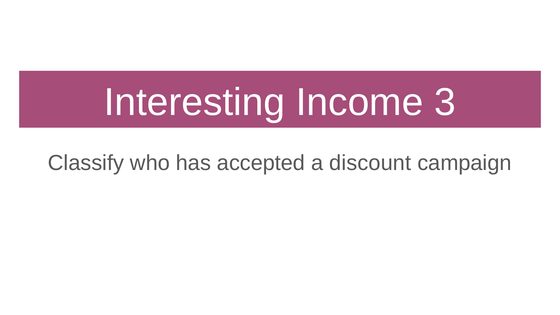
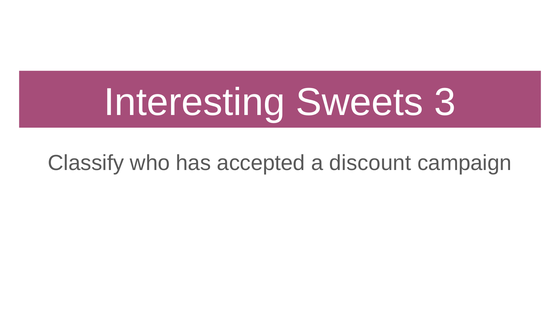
Income: Income -> Sweets (360, 102)
